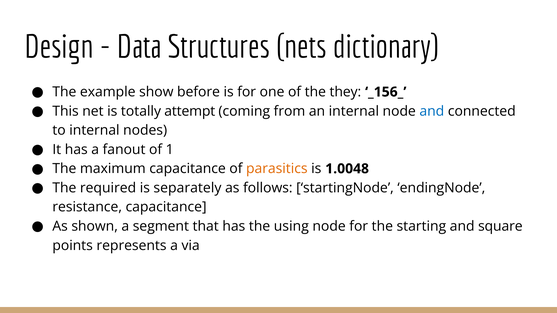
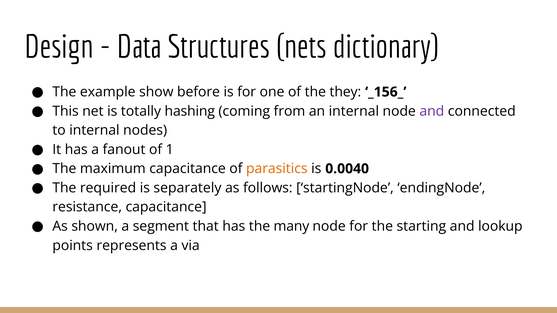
attempt: attempt -> hashing (190, 111)
and colour: blue -> purple (432, 111)
1.0048: 1.0048 -> 0.0040 (347, 169)
using: using -> many (291, 226)
square: square -> lookup (500, 226)
